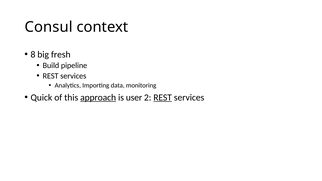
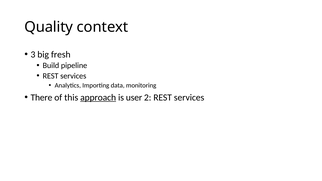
Consul: Consul -> Quality (49, 27)
8: 8 -> 3 (33, 54)
Quick: Quick -> There (41, 98)
REST underline: present -> none (163, 98)
